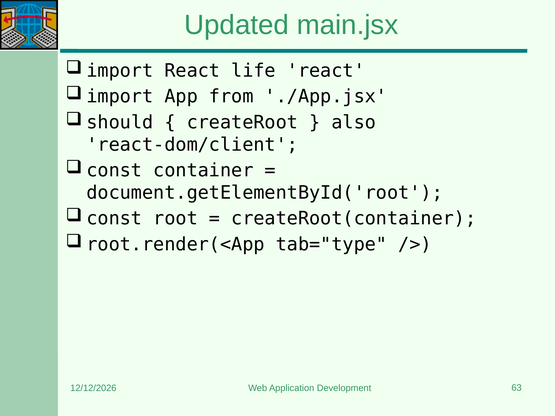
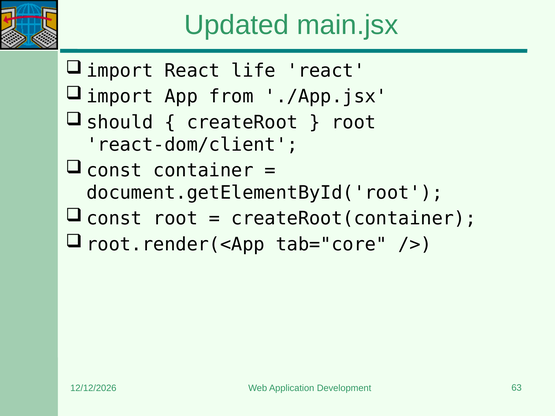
also: also -> root (354, 122)
tab="type: tab="type -> tab="core (331, 245)
